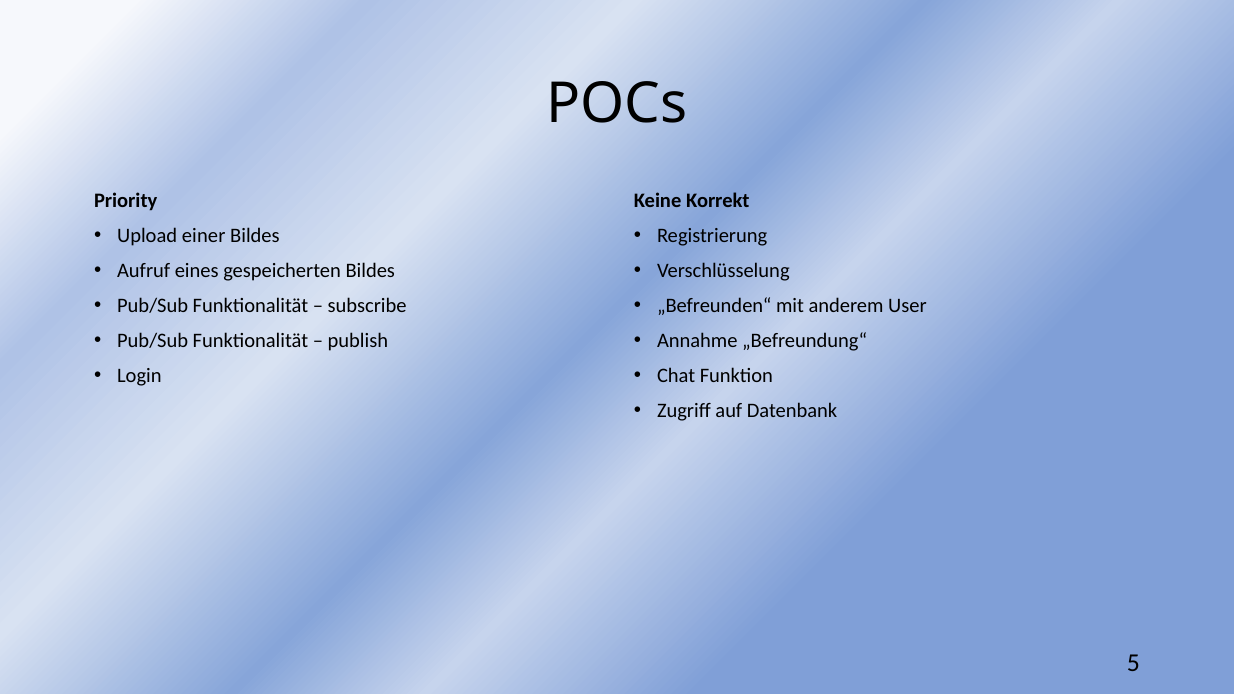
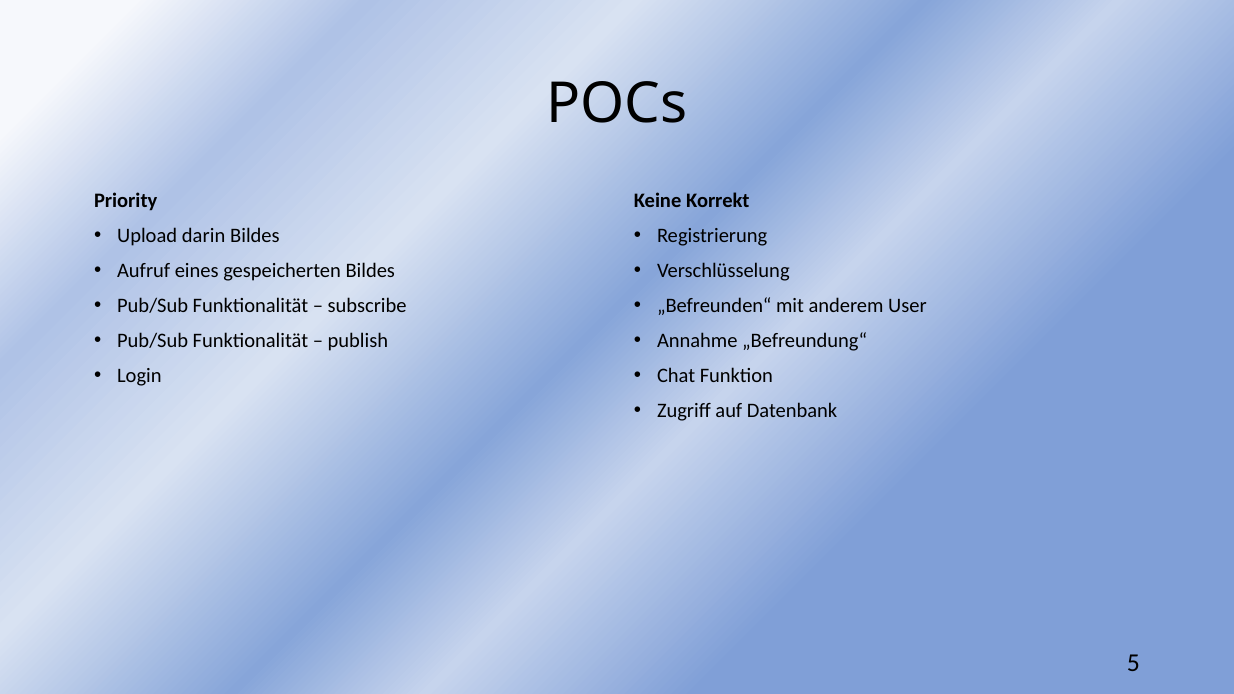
einer: einer -> darin (204, 235)
